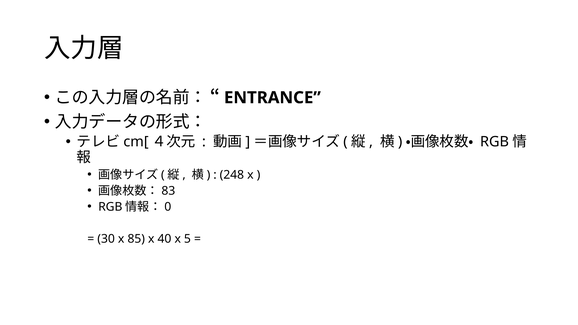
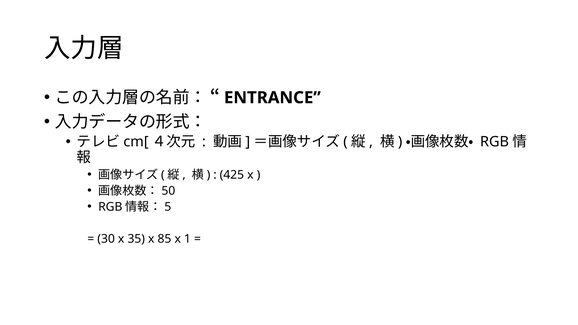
248: 248 -> 425 (232, 175)
83: 83 -> 50 (168, 191)
0: 0 -> 5 (168, 207)
85: 85 -> 35 (136, 239)
40: 40 -> 85 (164, 239)
5: 5 -> 1 (187, 239)
